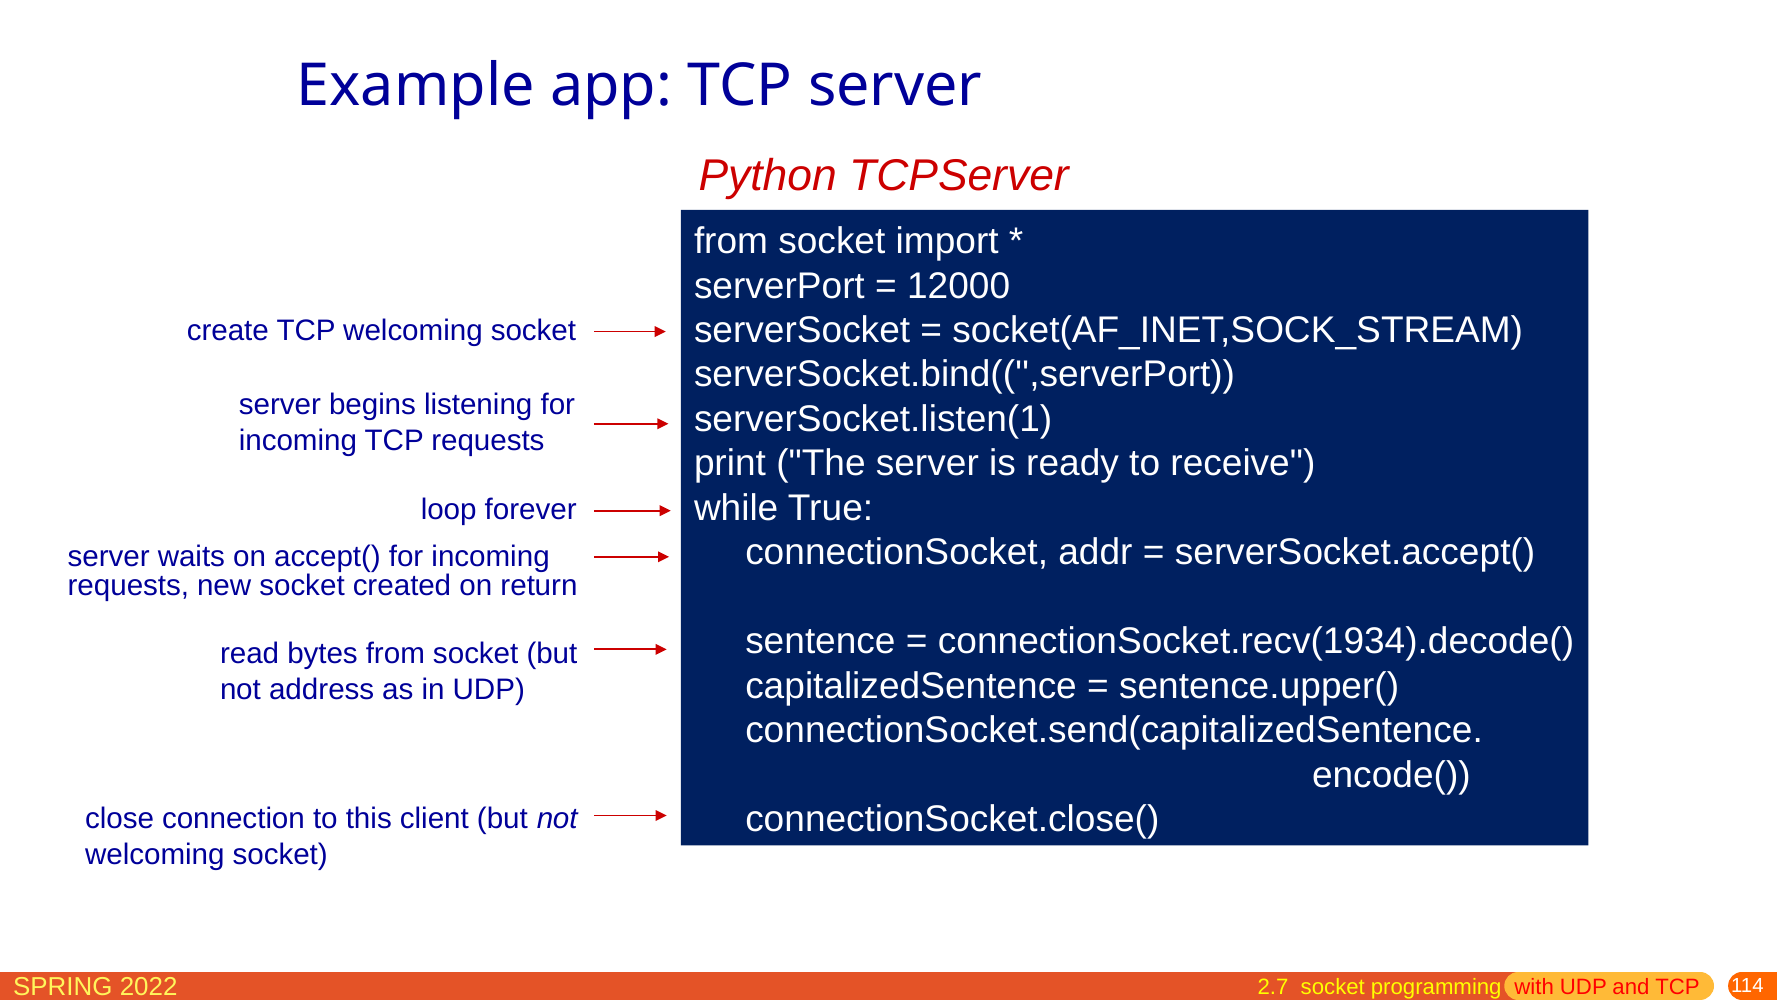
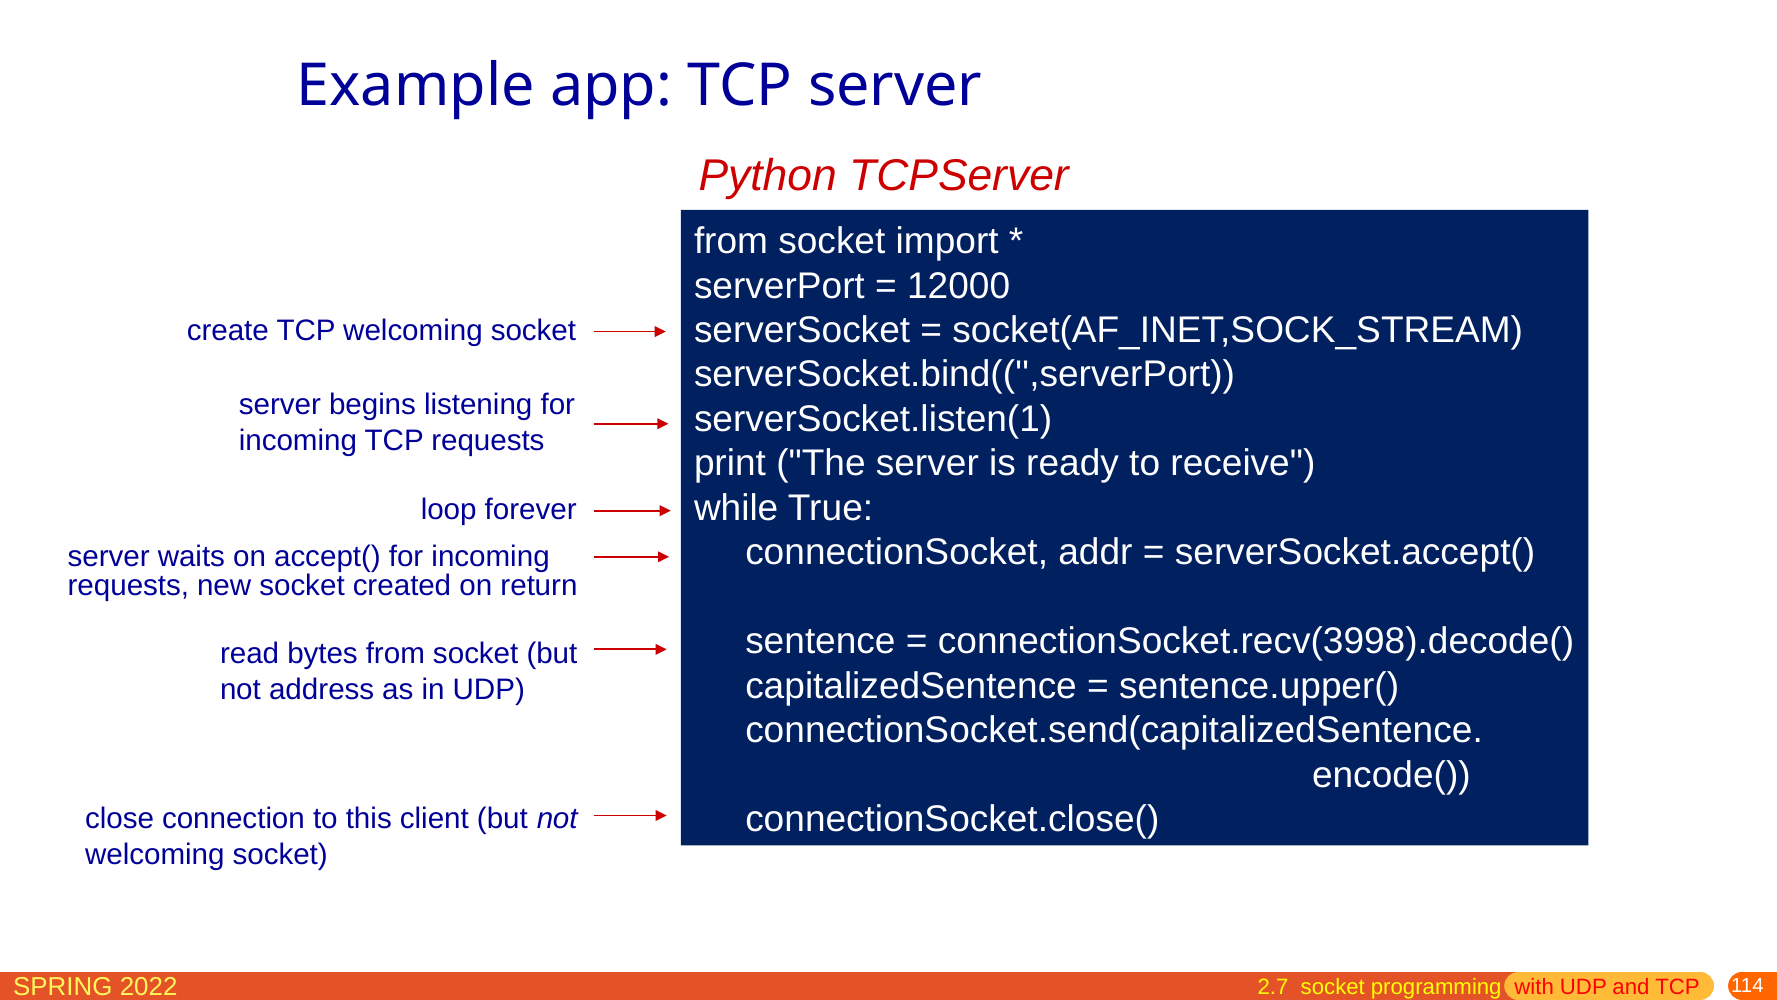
connectionSocket.recv(1934).decode(: connectionSocket.recv(1934).decode( -> connectionSocket.recv(3998).decode( (1256, 641)
